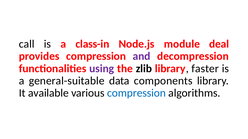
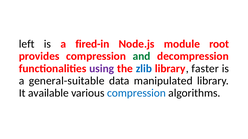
call: call -> left (27, 44)
class-in: class-in -> fired-in (92, 44)
deal: deal -> root (219, 44)
and colour: purple -> green (142, 56)
zlib colour: black -> blue (144, 69)
components: components -> manipulated (163, 81)
